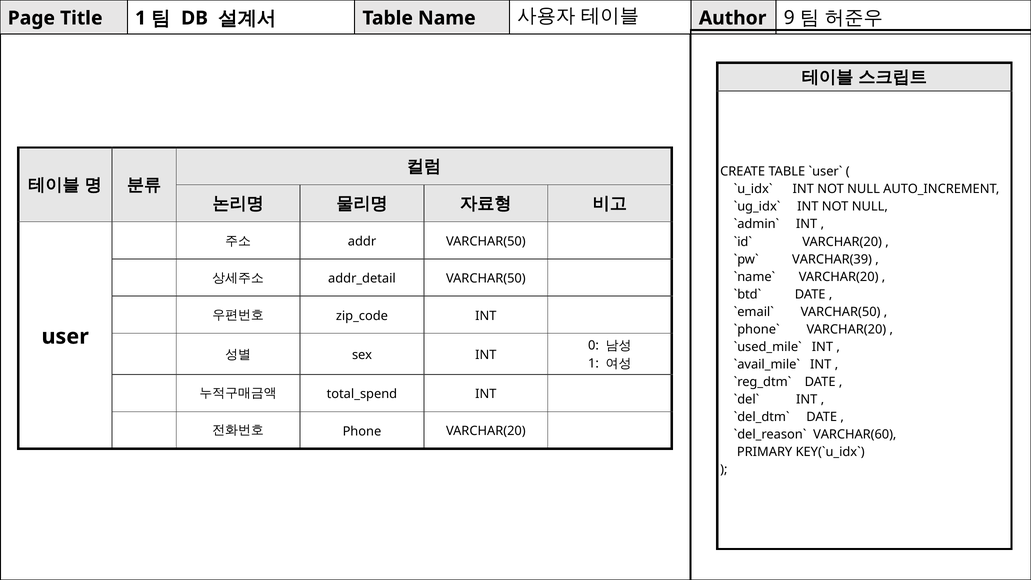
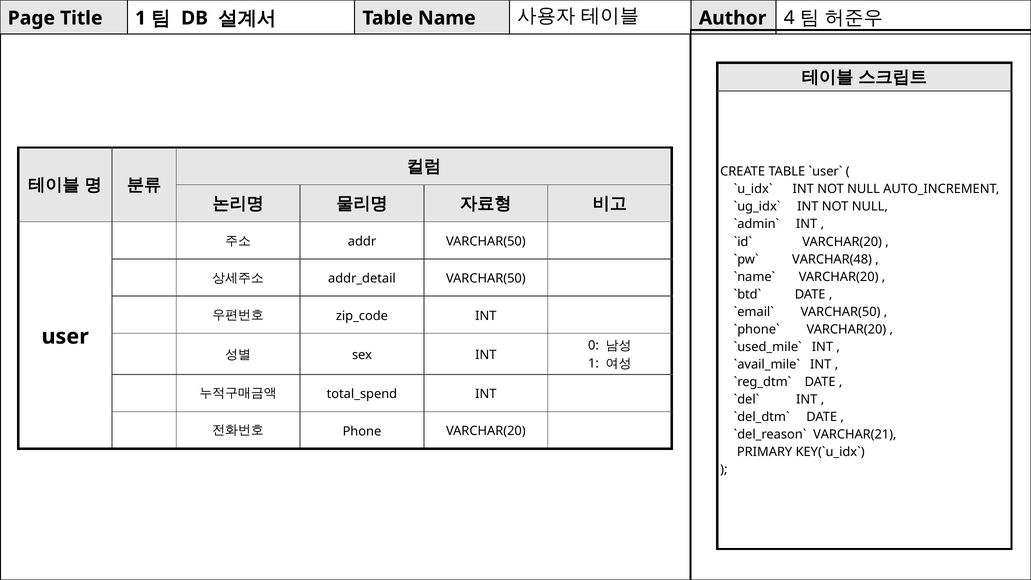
9: 9 -> 4 (789, 18)
VARCHAR(39: VARCHAR(39 -> VARCHAR(48 (832, 259)
VARCHAR(60: VARCHAR(60 -> VARCHAR(21 (855, 435)
